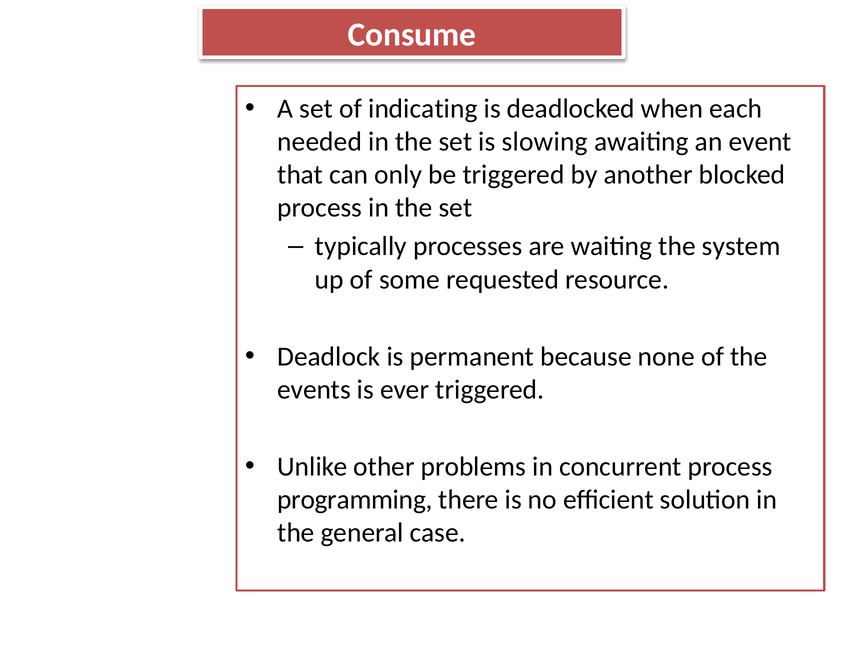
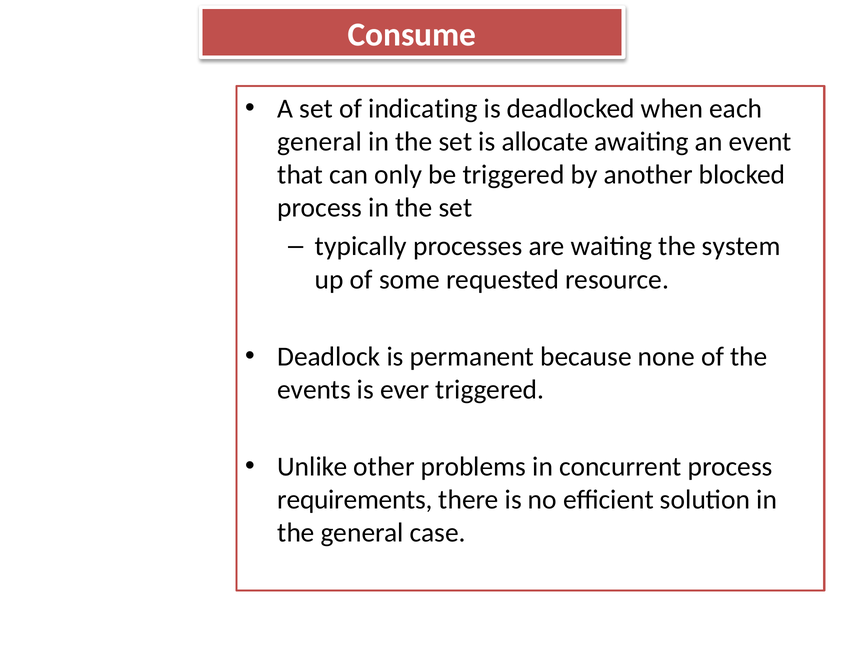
needed: needed -> general (320, 142)
slowing: slowing -> allocate (545, 142)
programming: programming -> requirements (355, 500)
